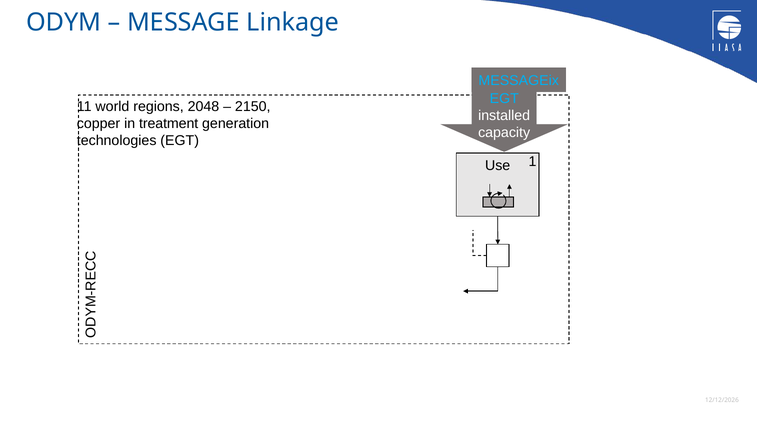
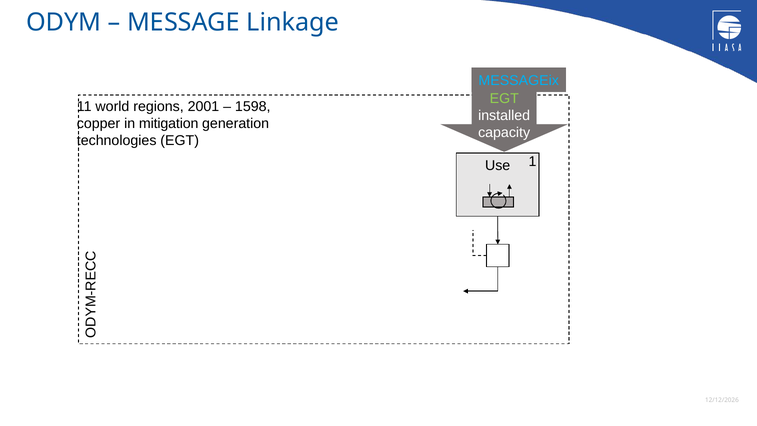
EGT colour: light blue -> light green (504, 98)
2048: 2048 -> 2001 (203, 107)
2150: 2150 -> 1598 (253, 107)
treatment: treatment -> mitigation (169, 124)
